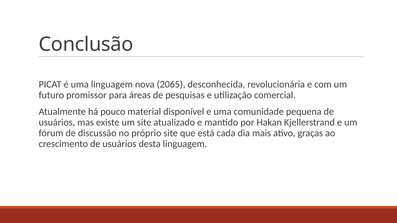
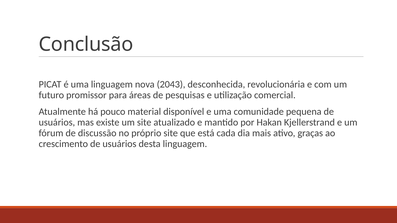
2065: 2065 -> 2043 (171, 85)
